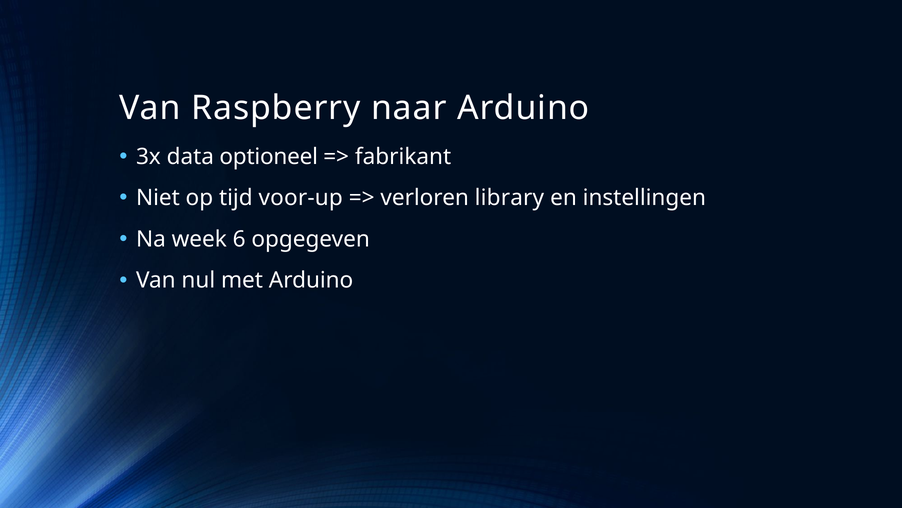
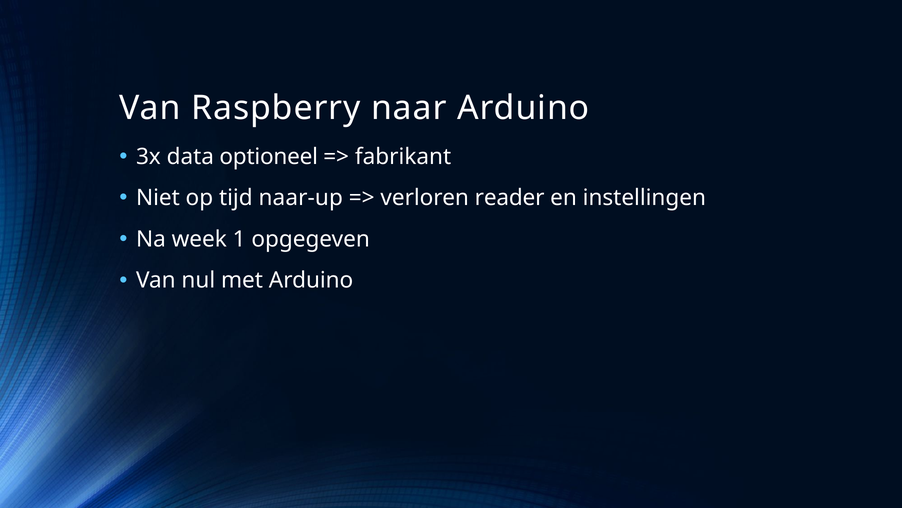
voor-up: voor-up -> naar-up (301, 198)
library: library -> reader (510, 198)
6: 6 -> 1 (239, 239)
